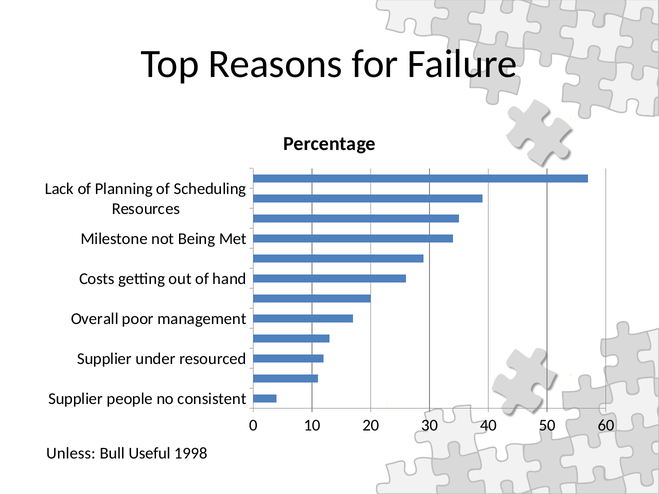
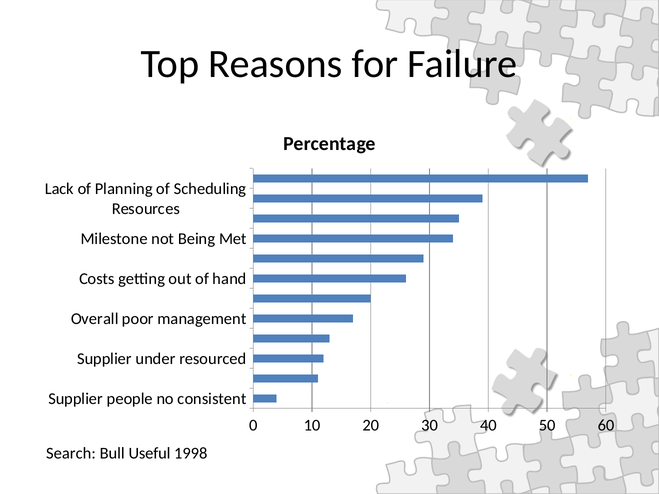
Unless: Unless -> Search (71, 454)
